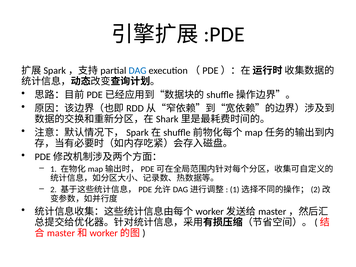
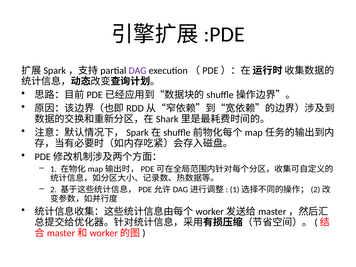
DAG colour: blue -> purple (138, 71)
